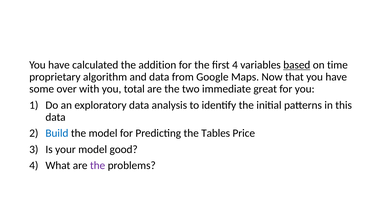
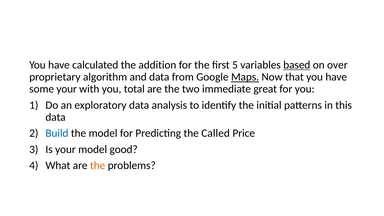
first 4: 4 -> 5 (235, 65)
time: time -> over (337, 65)
Maps underline: none -> present (245, 77)
some over: over -> your (67, 89)
Tables: Tables -> Called (216, 133)
the colour: purple -> orange (98, 165)
